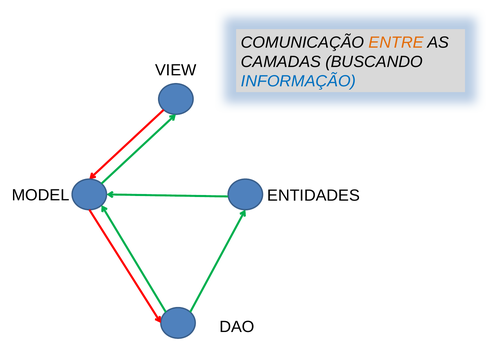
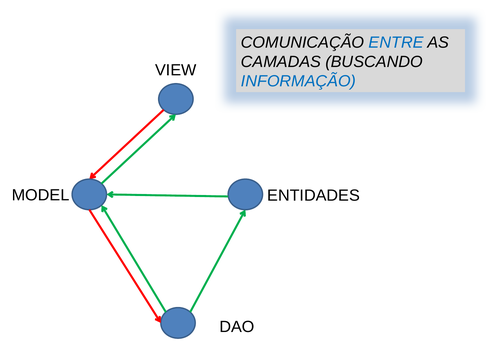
ENTRE colour: orange -> blue (396, 42)
